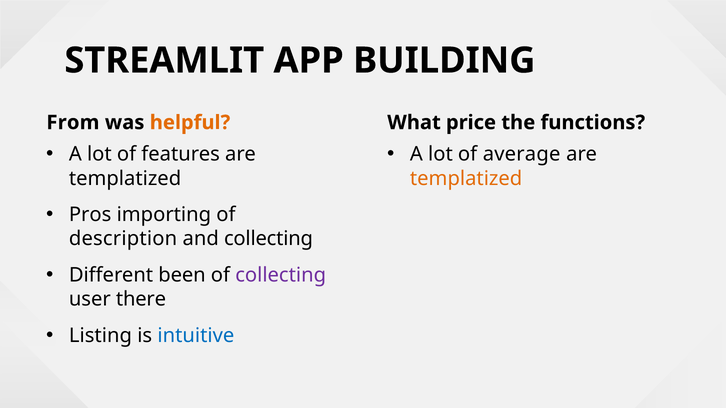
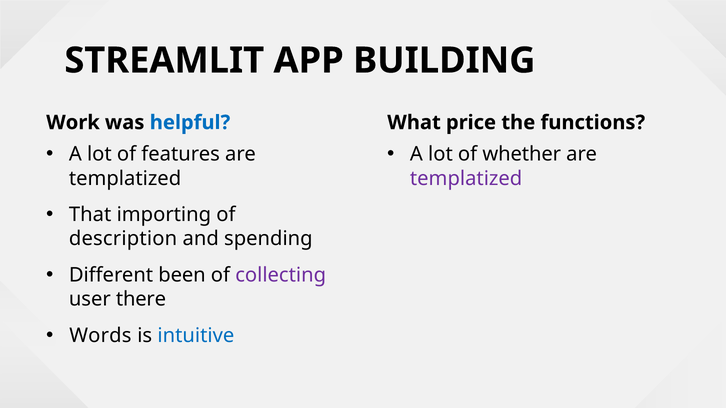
From: From -> Work (73, 123)
helpful colour: orange -> blue (190, 123)
average: average -> whether (522, 154)
templatized colour: orange -> purple (466, 179)
Pros: Pros -> That (90, 215)
and collecting: collecting -> spending (268, 239)
Listing: Listing -> Words (100, 336)
